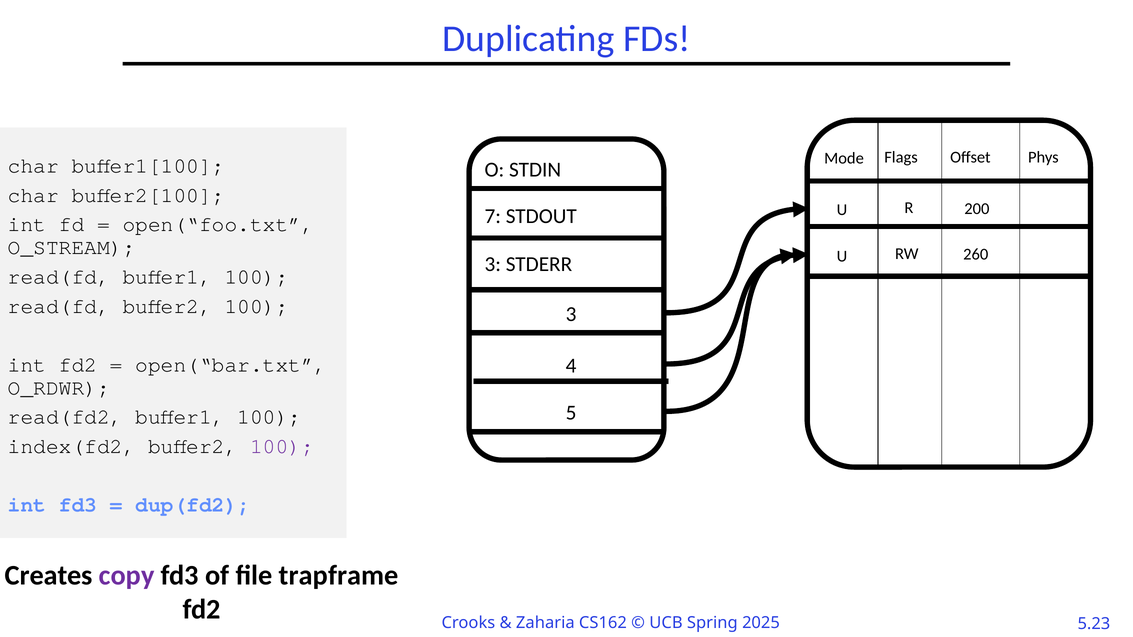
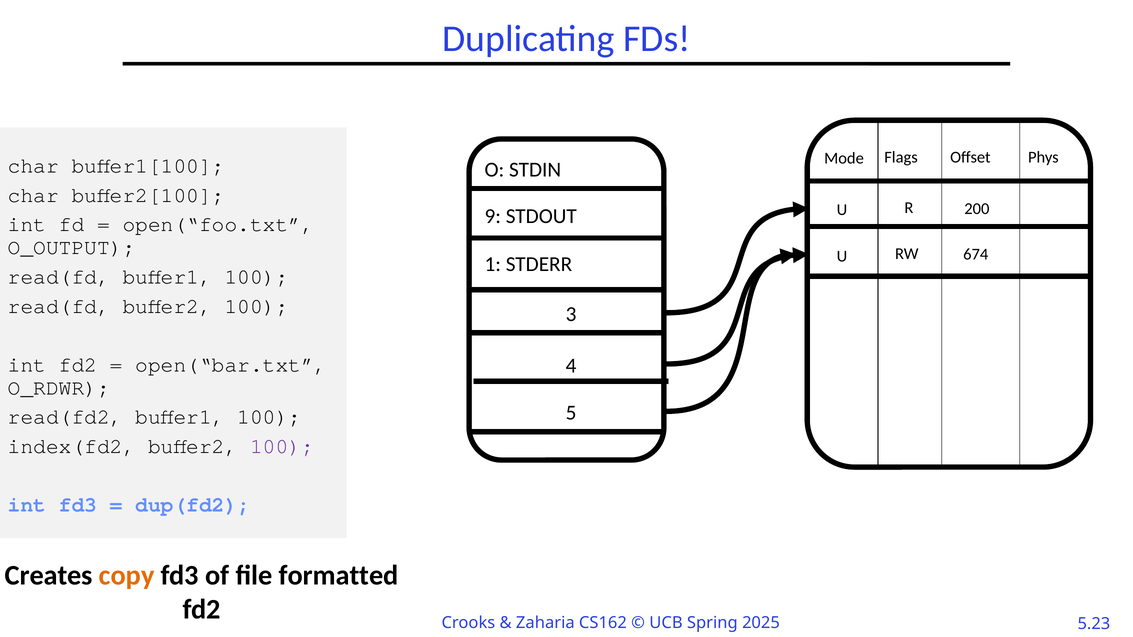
7: 7 -> 9 (493, 216)
O_STREAM: O_STREAM -> O_OUTPUT (72, 248)
260: 260 -> 674 (976, 254)
3: 3 -> 1 (493, 264)
copy colour: purple -> orange (127, 575)
trapframe: trapframe -> formatted (339, 575)
